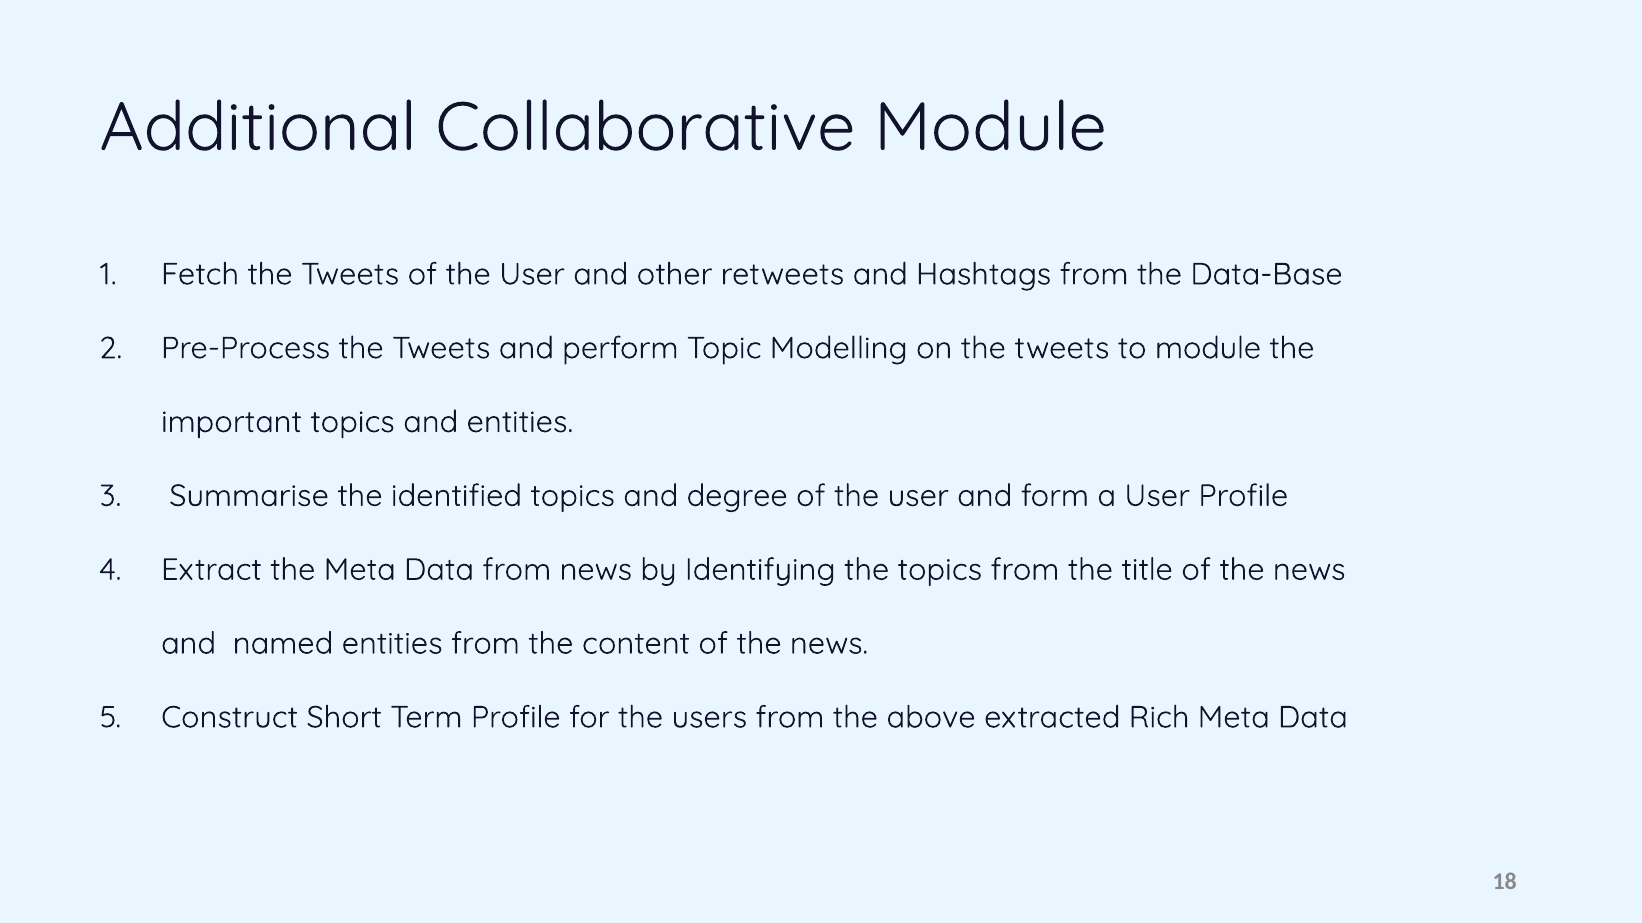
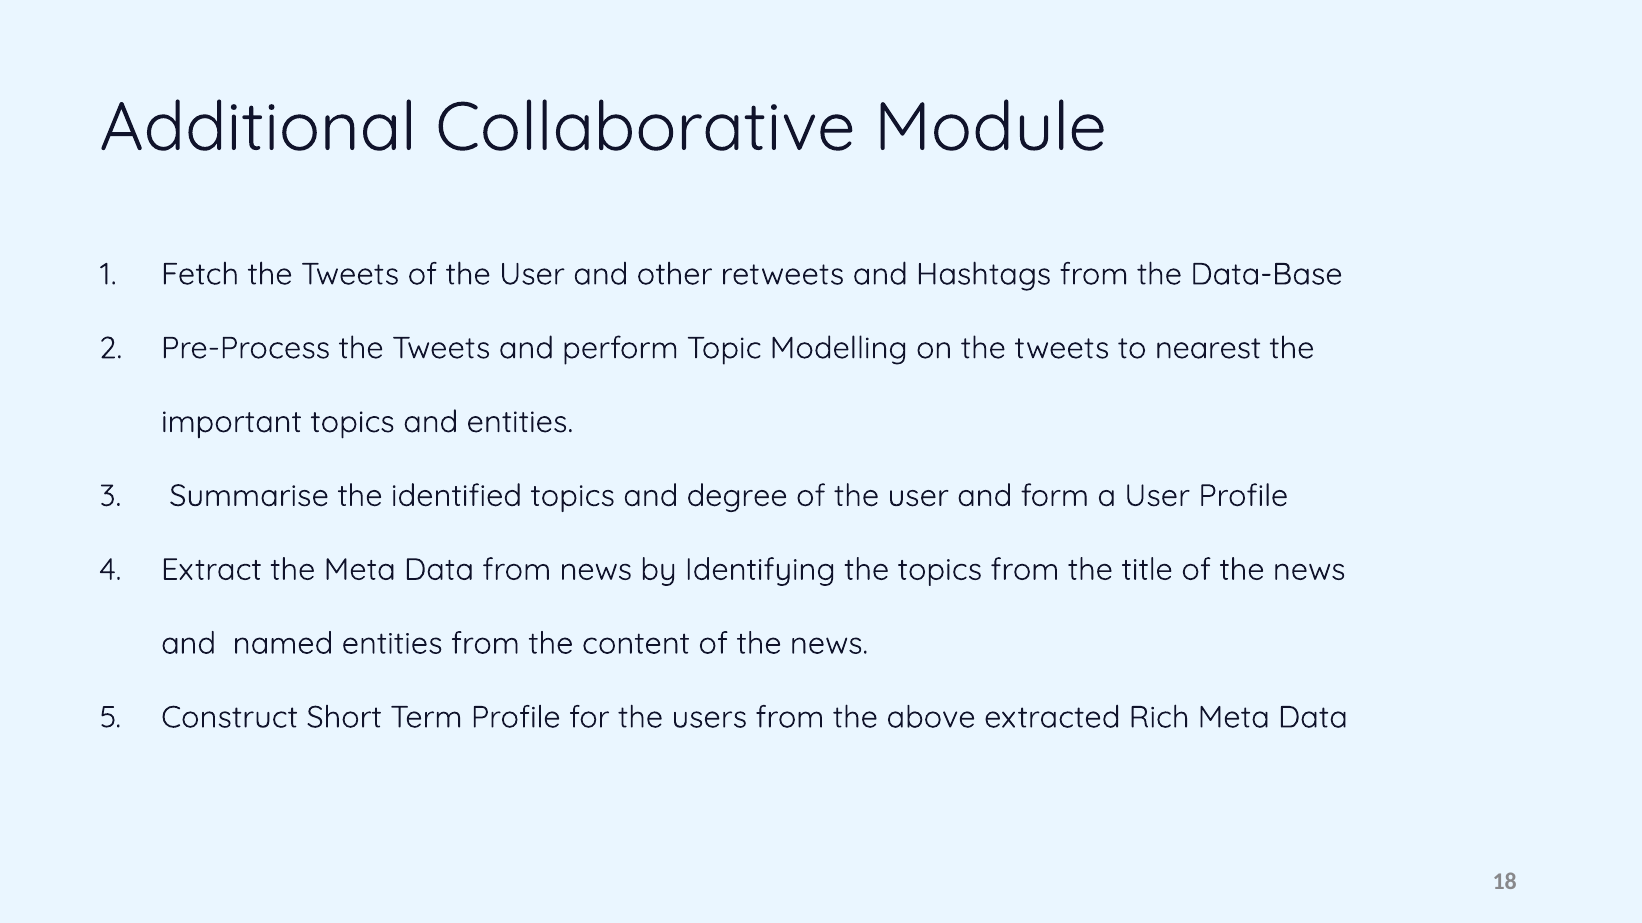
to module: module -> nearest (1208, 348)
